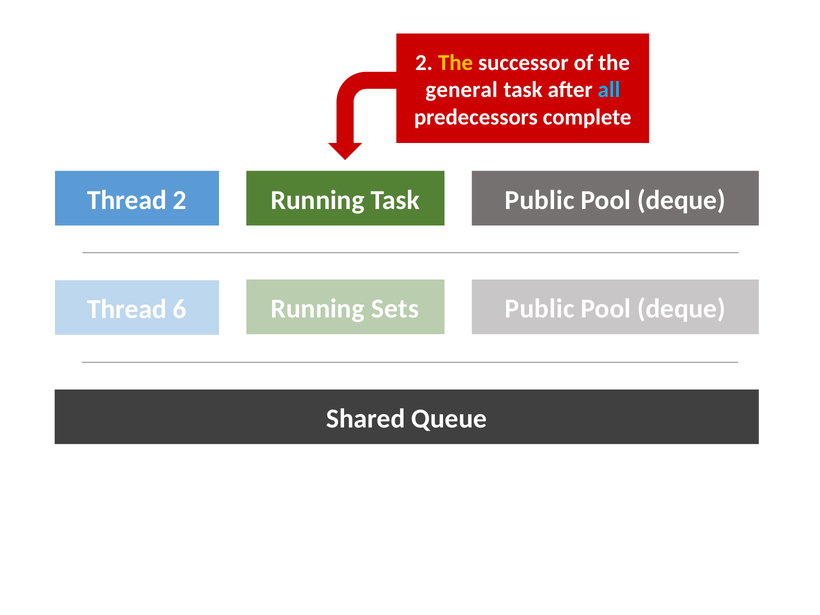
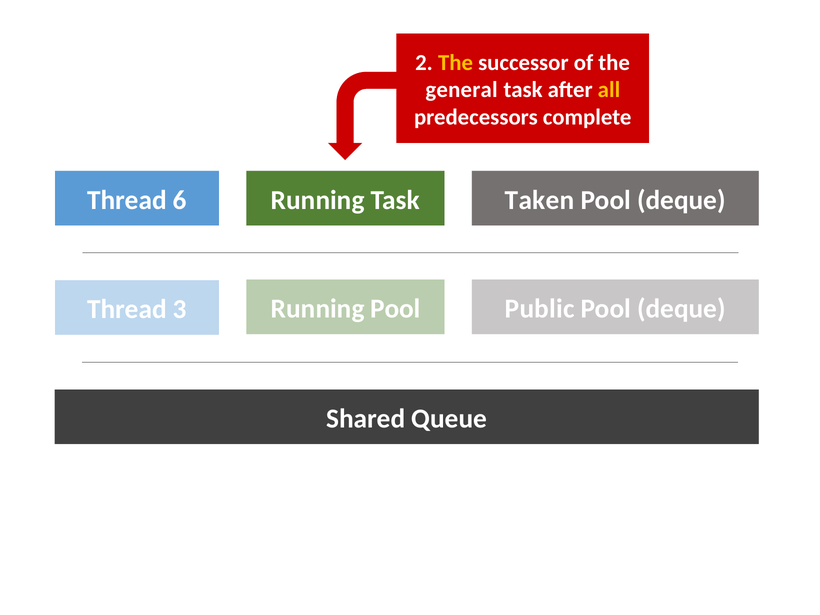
all colour: light blue -> yellow (609, 90)
Thread 2: 2 -> 6 (180, 200)
Public: Public -> Taken (540, 200)
Running Sets: Sets -> Pool (395, 309)
6: 6 -> 3 (180, 309)
